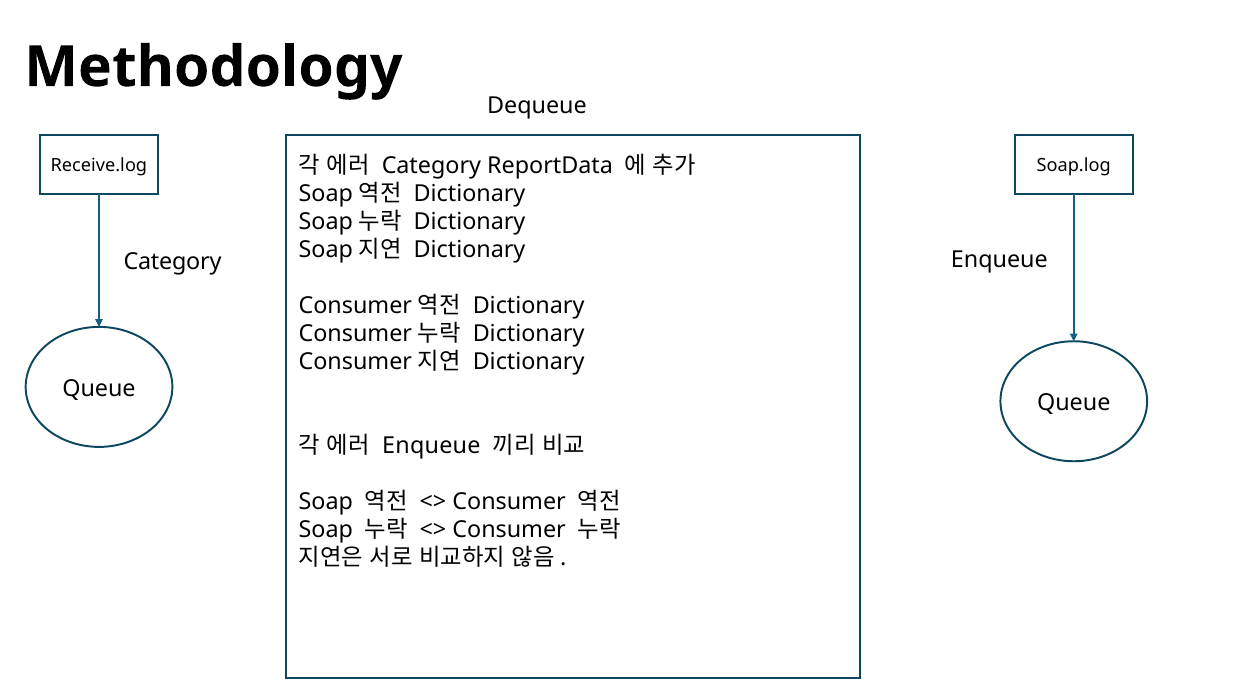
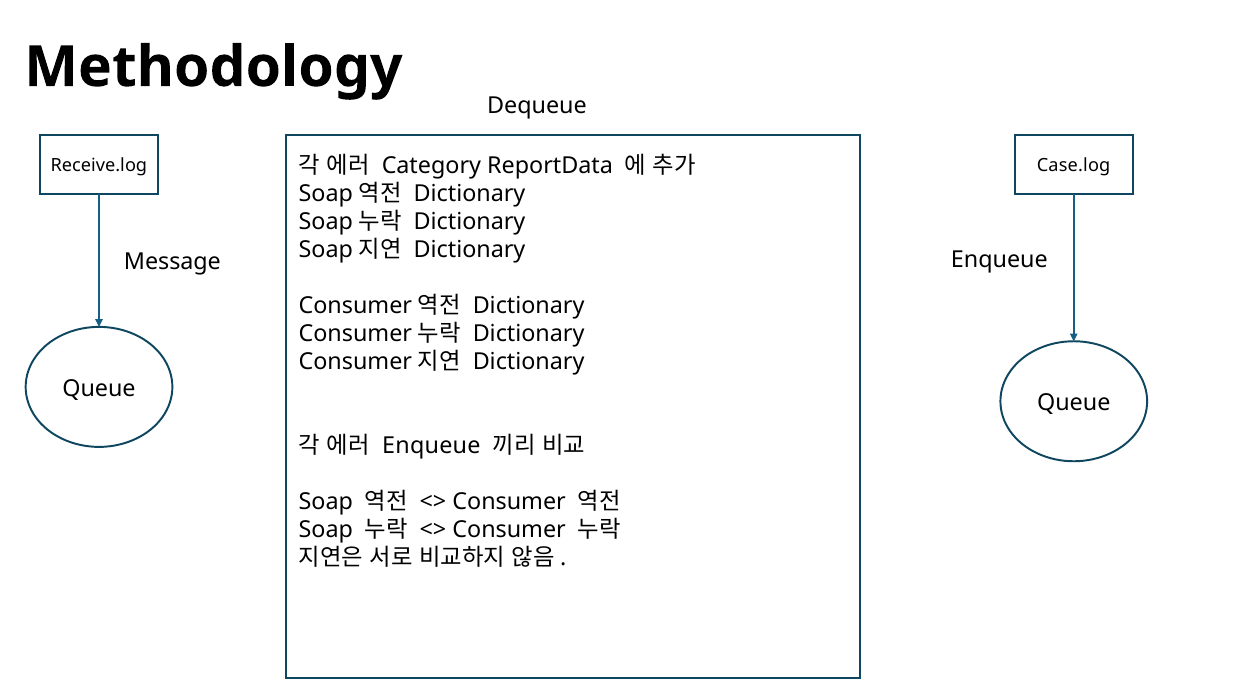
Soap.log: Soap.log -> Case.log (1074, 166)
Category: Category -> Message (172, 262)
